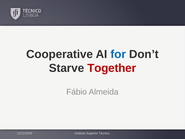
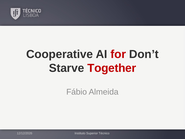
for colour: blue -> red (118, 54)
